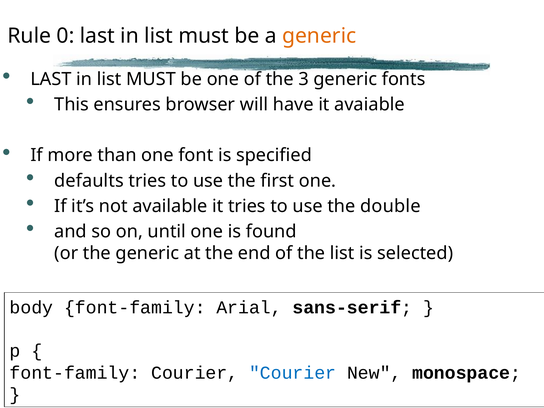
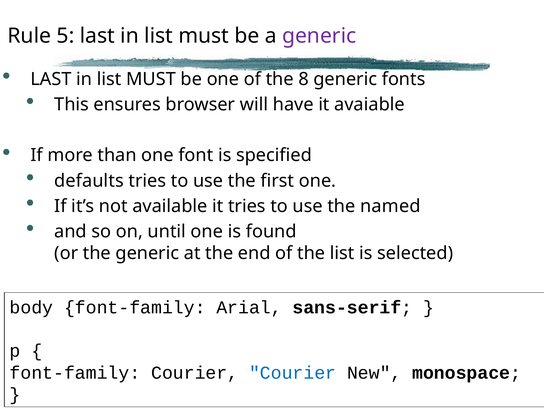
0: 0 -> 5 (65, 36)
generic colour: orange -> purple (319, 36)
3: 3 -> 8 (304, 79)
double: double -> named (390, 206)
